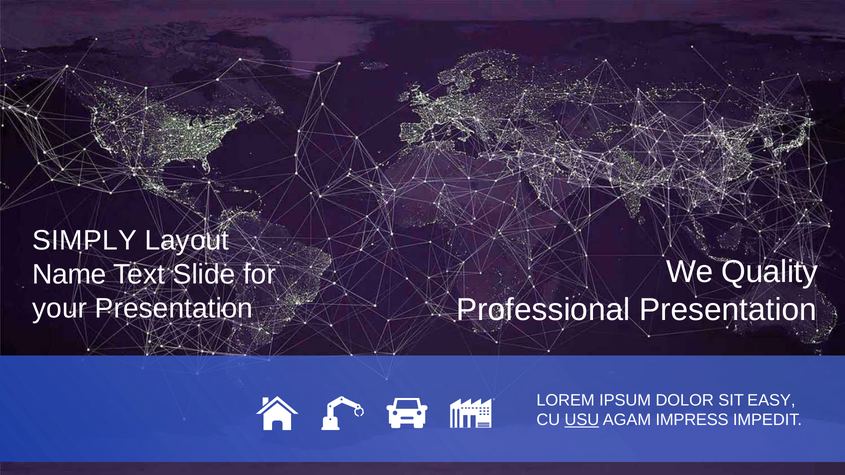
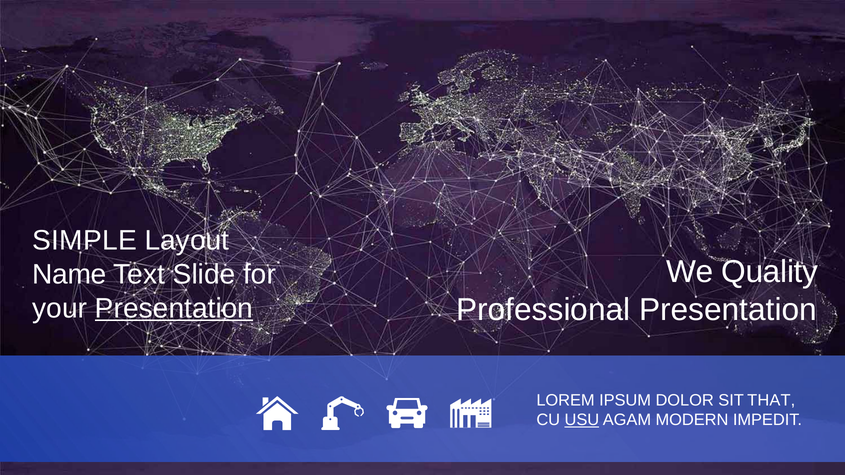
SIMPLY: SIMPLY -> SIMPLE (85, 241)
Presentation underline: none -> present (174, 308)
EASY: EASY -> THAT (771, 400)
IMPRESS: IMPRESS -> MODERN (692, 420)
